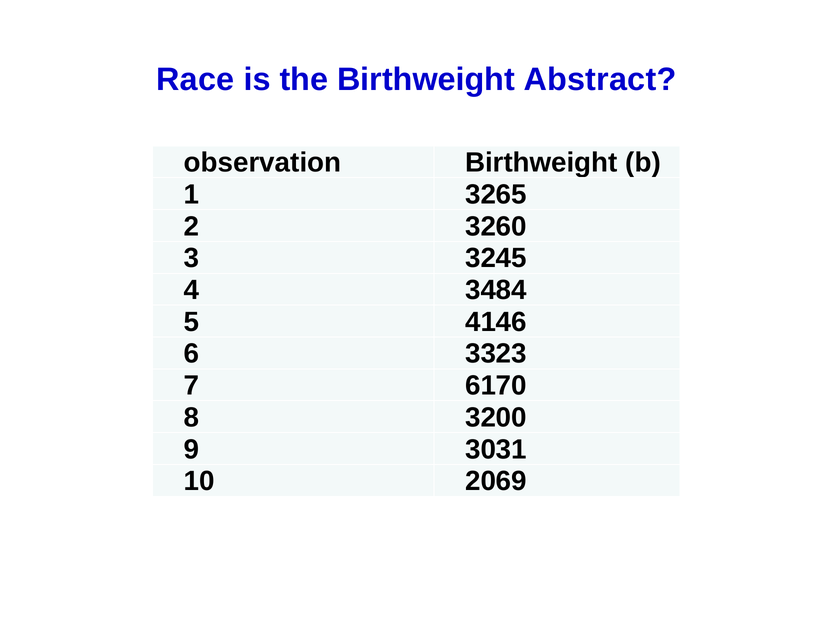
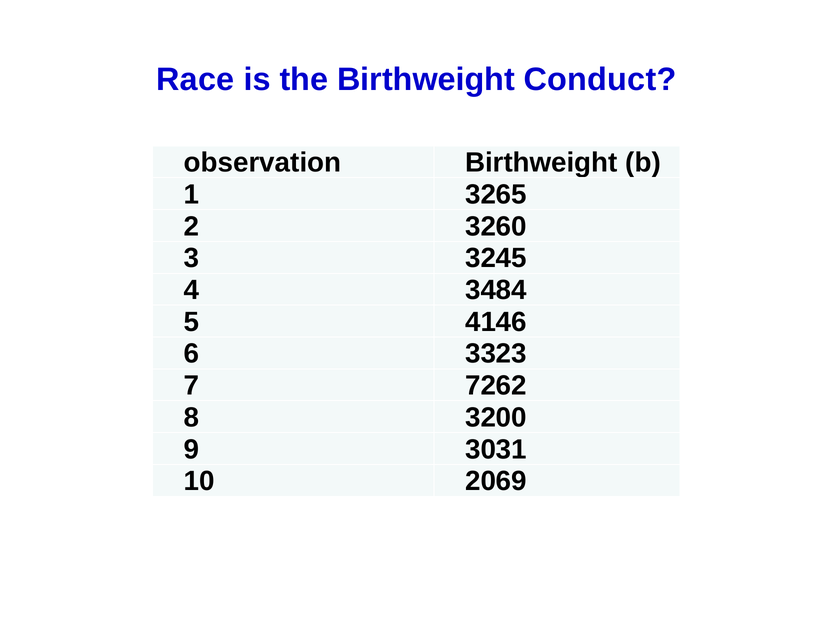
Abstract: Abstract -> Conduct (600, 79)
6170: 6170 -> 7262 (496, 386)
